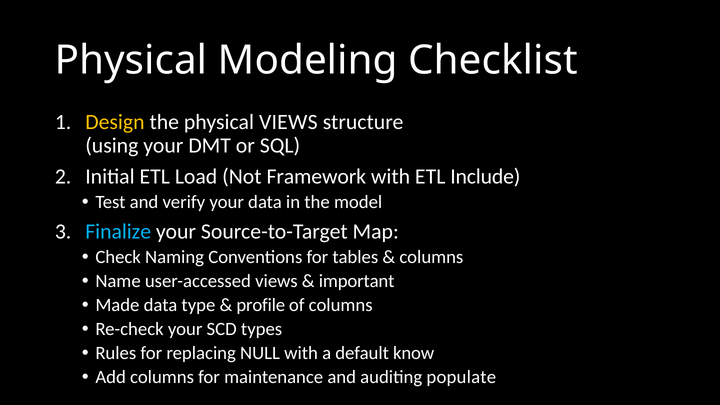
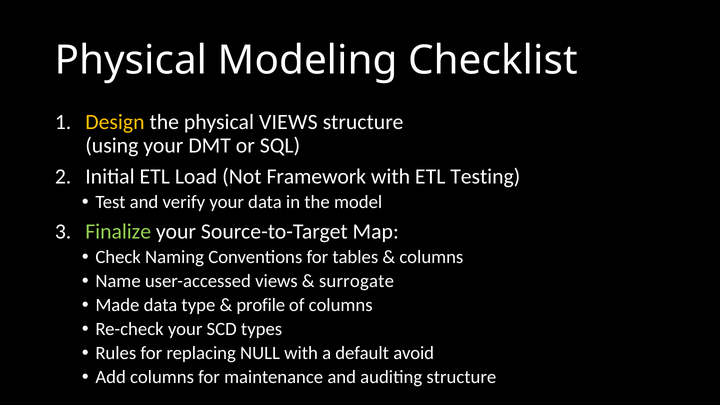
Include: Include -> Testing (485, 177)
Finalize colour: light blue -> light green (118, 232)
important: important -> surrogate (356, 281)
know: know -> avoid (414, 353)
auditing populate: populate -> structure (461, 377)
